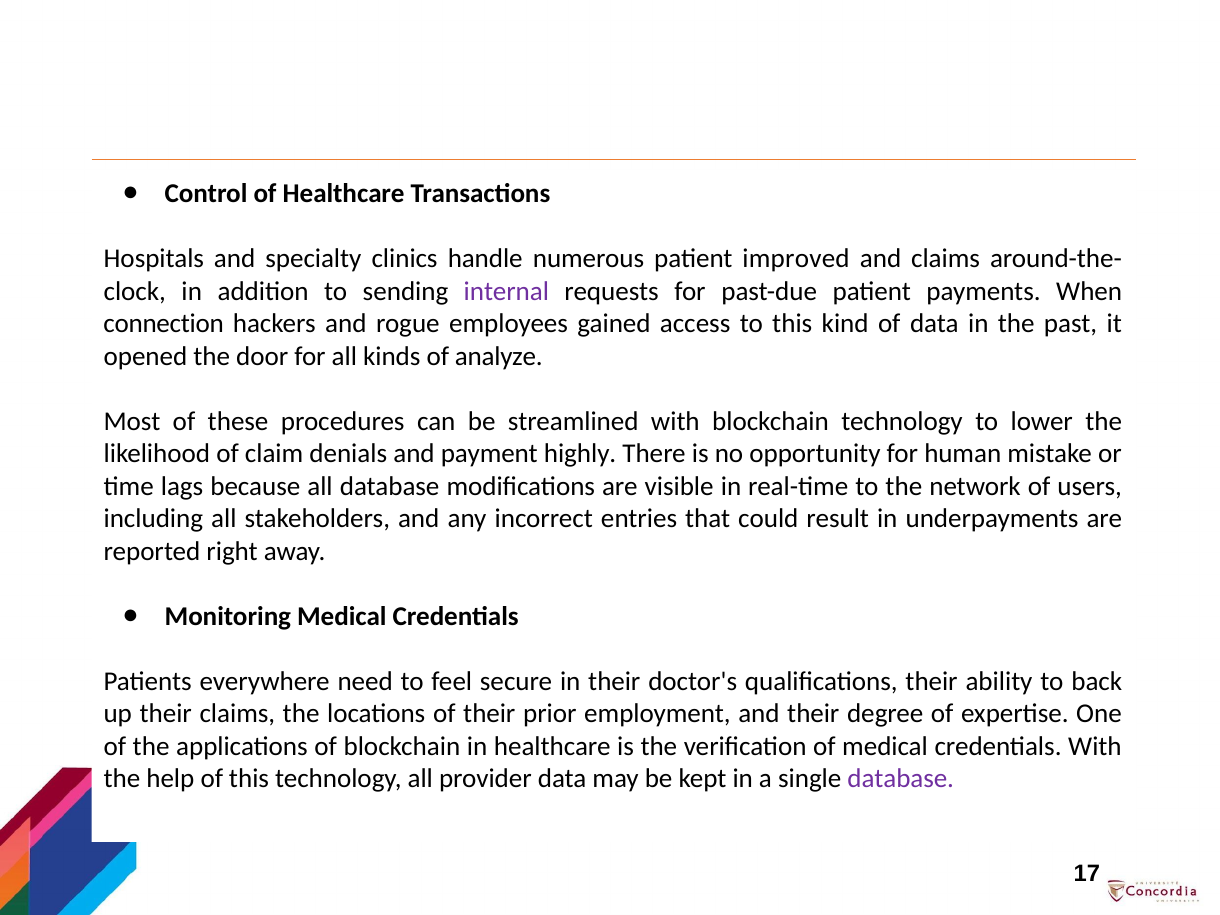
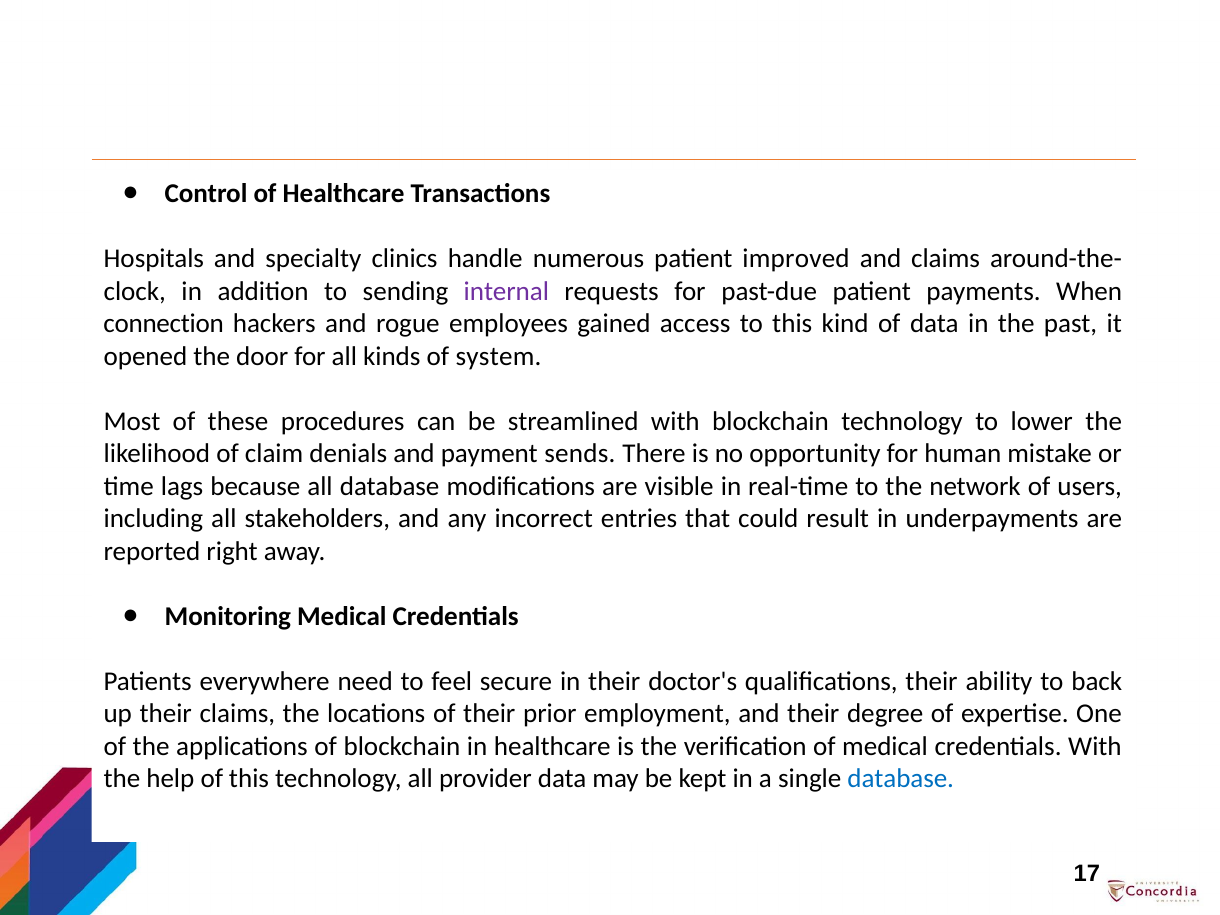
analyze: analyze -> system (499, 356)
highly: highly -> sends (580, 454)
database colour: purple -> blue (901, 779)
